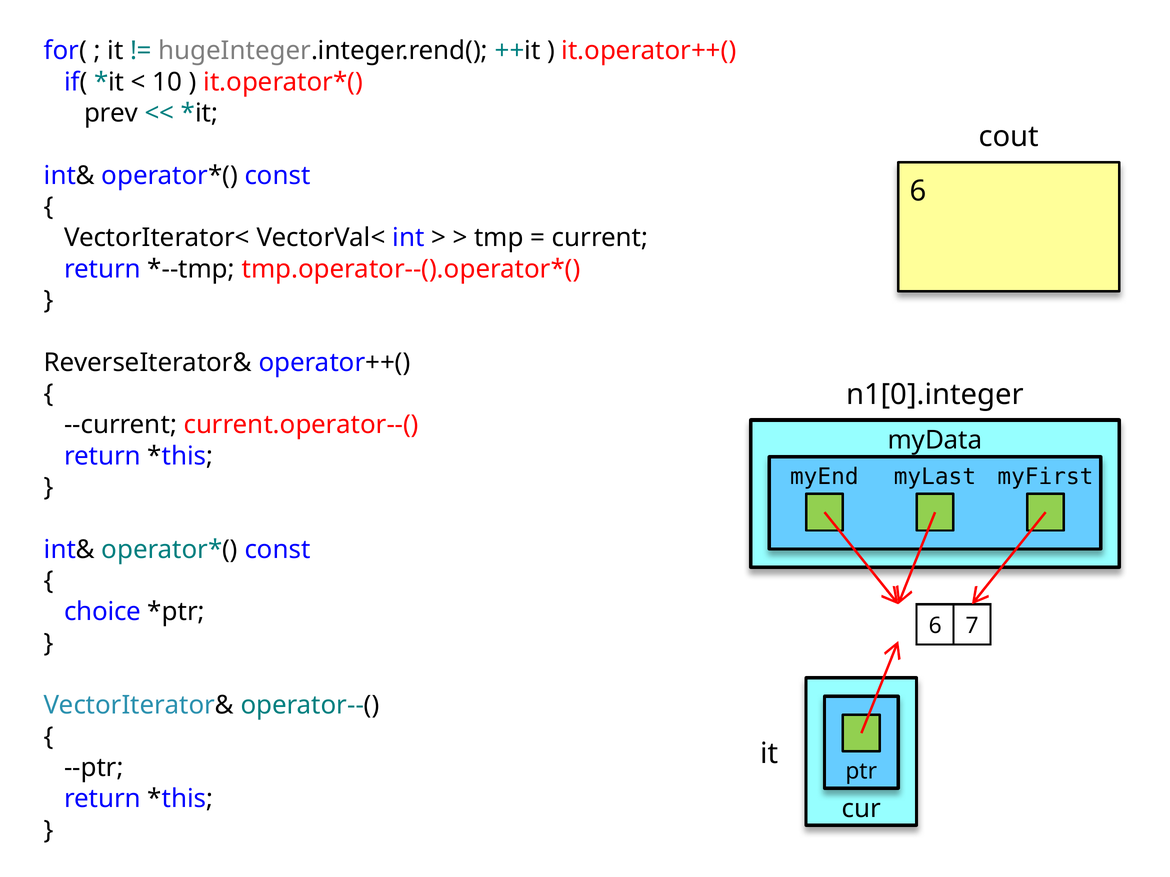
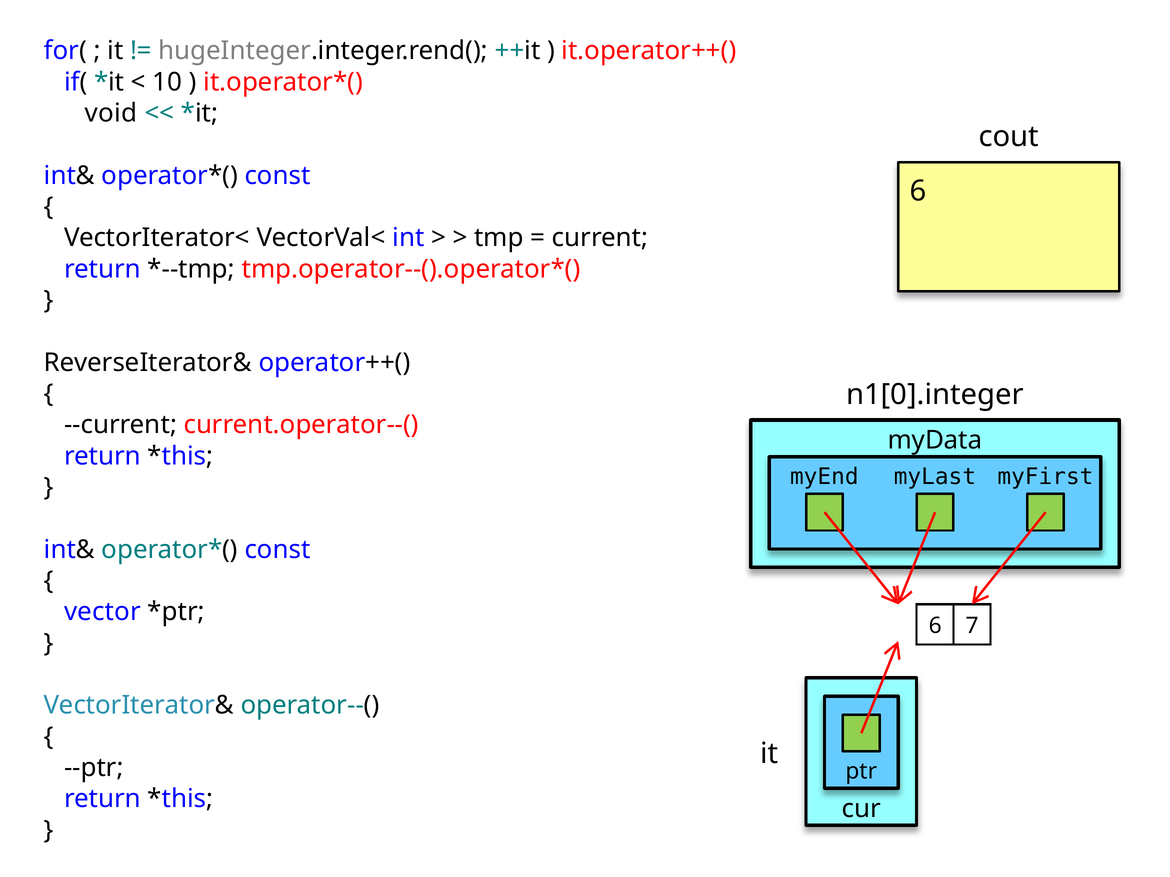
prev: prev -> void (111, 113)
choice: choice -> vector (102, 612)
